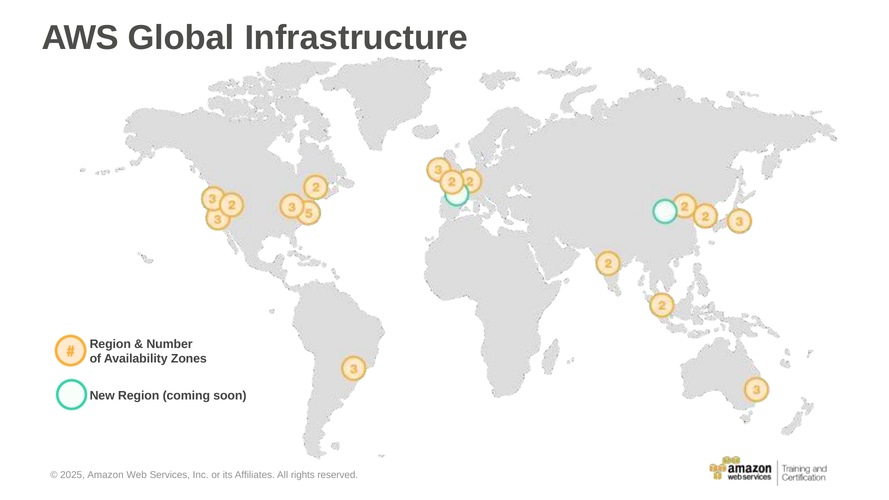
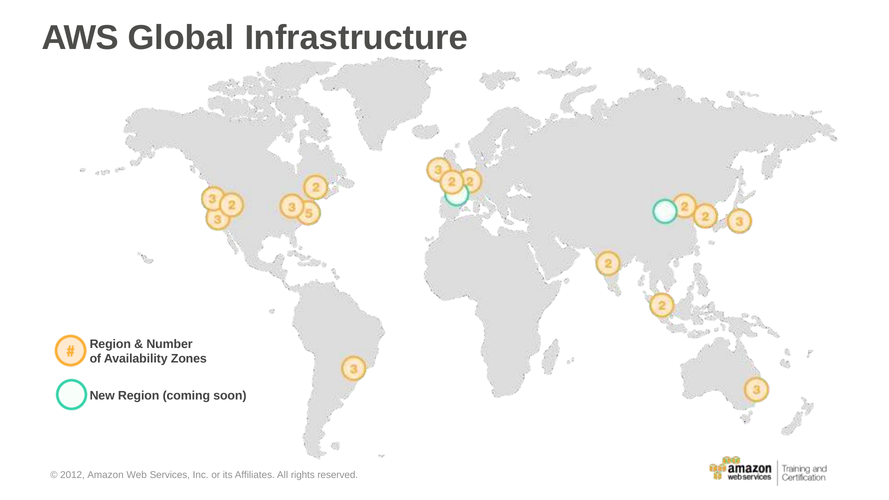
2025: 2025 -> 2012 (73, 475)
